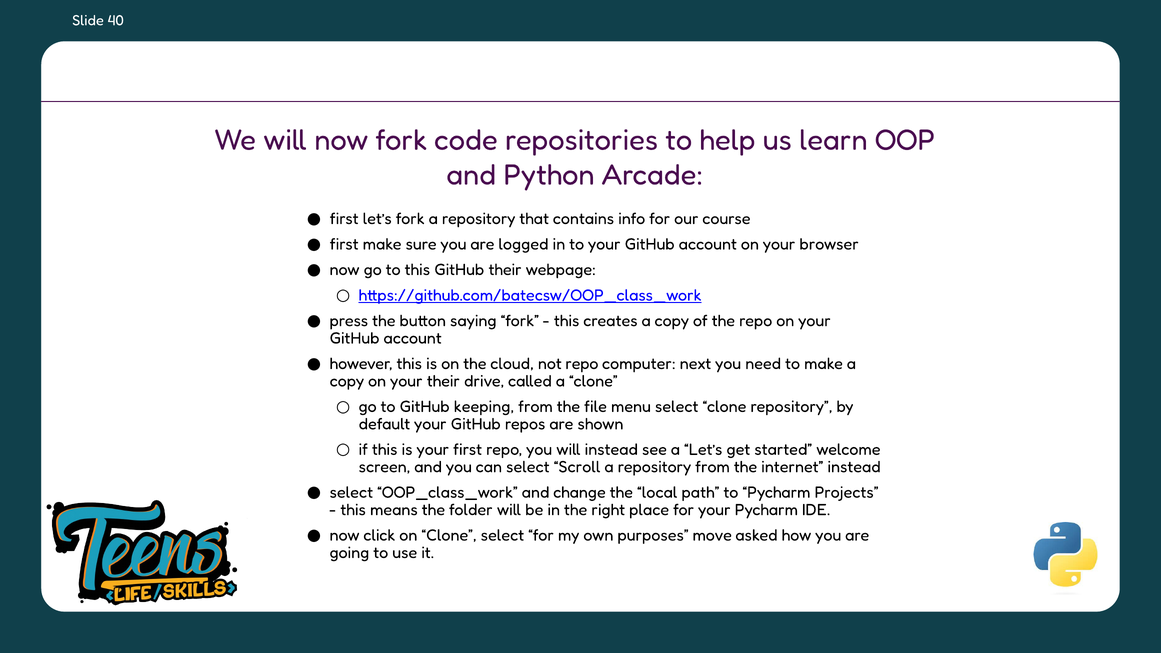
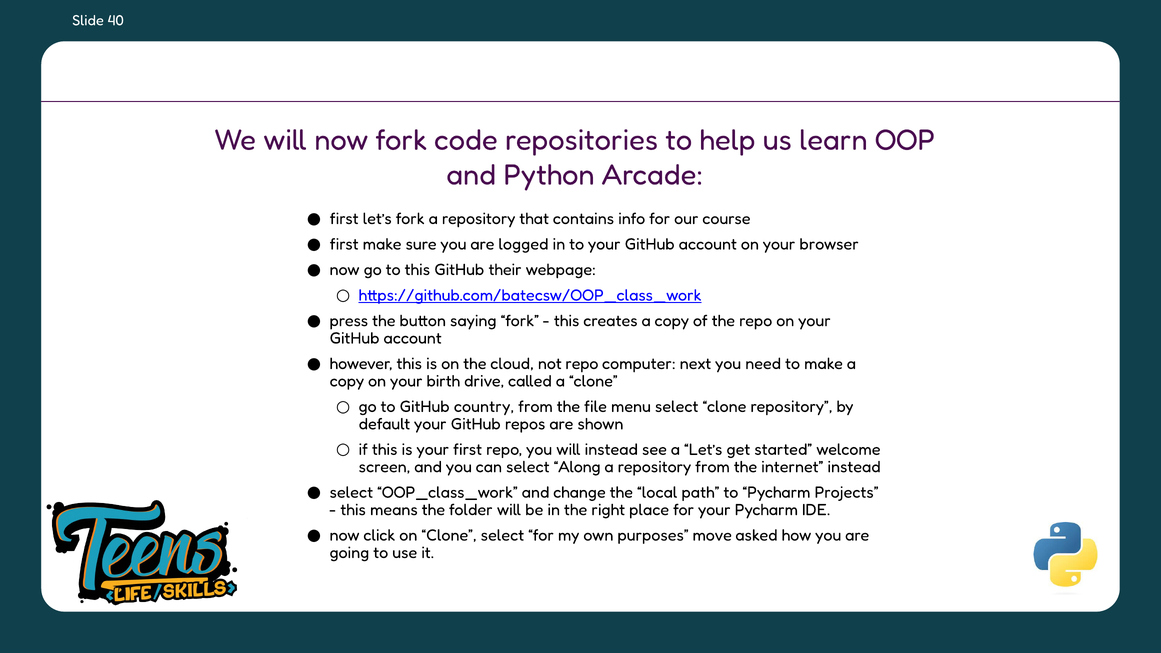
your their: their -> birth (443, 381)
keeping: keeping -> country (484, 407)
Scroll: Scroll -> Along (577, 467)
